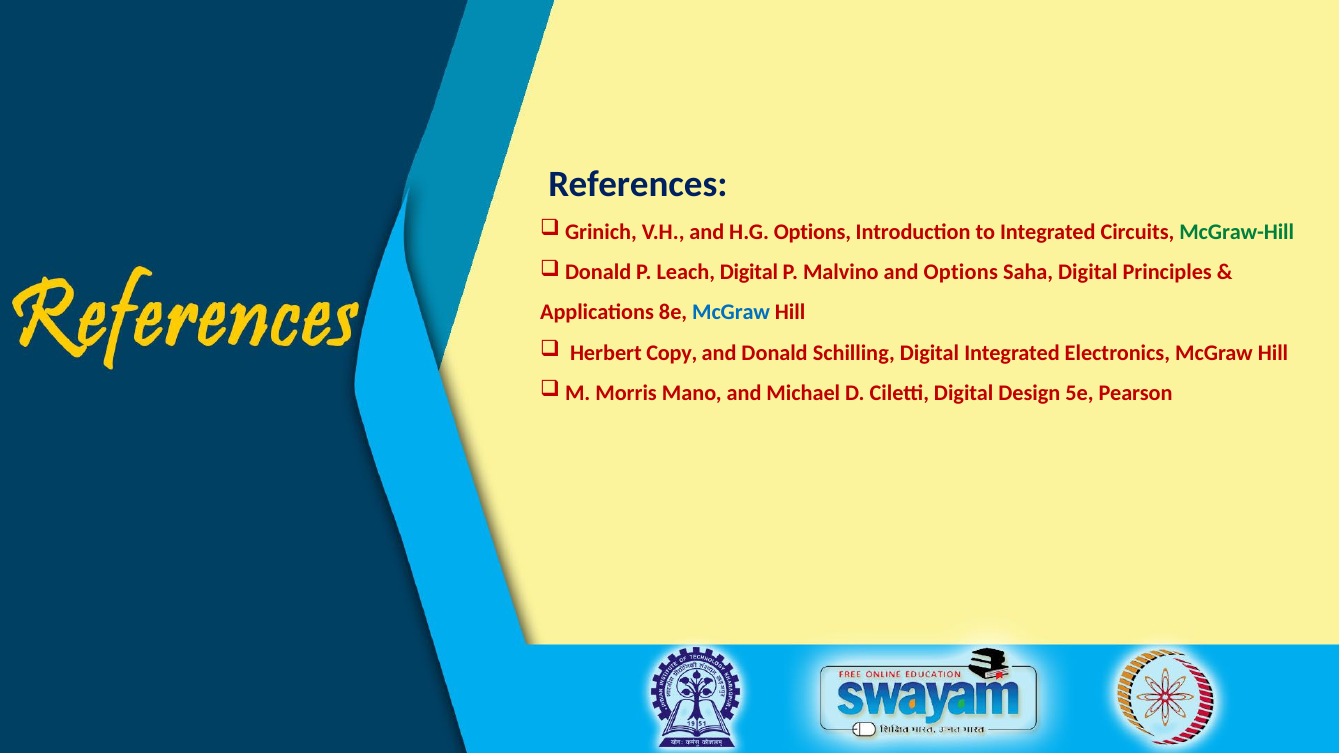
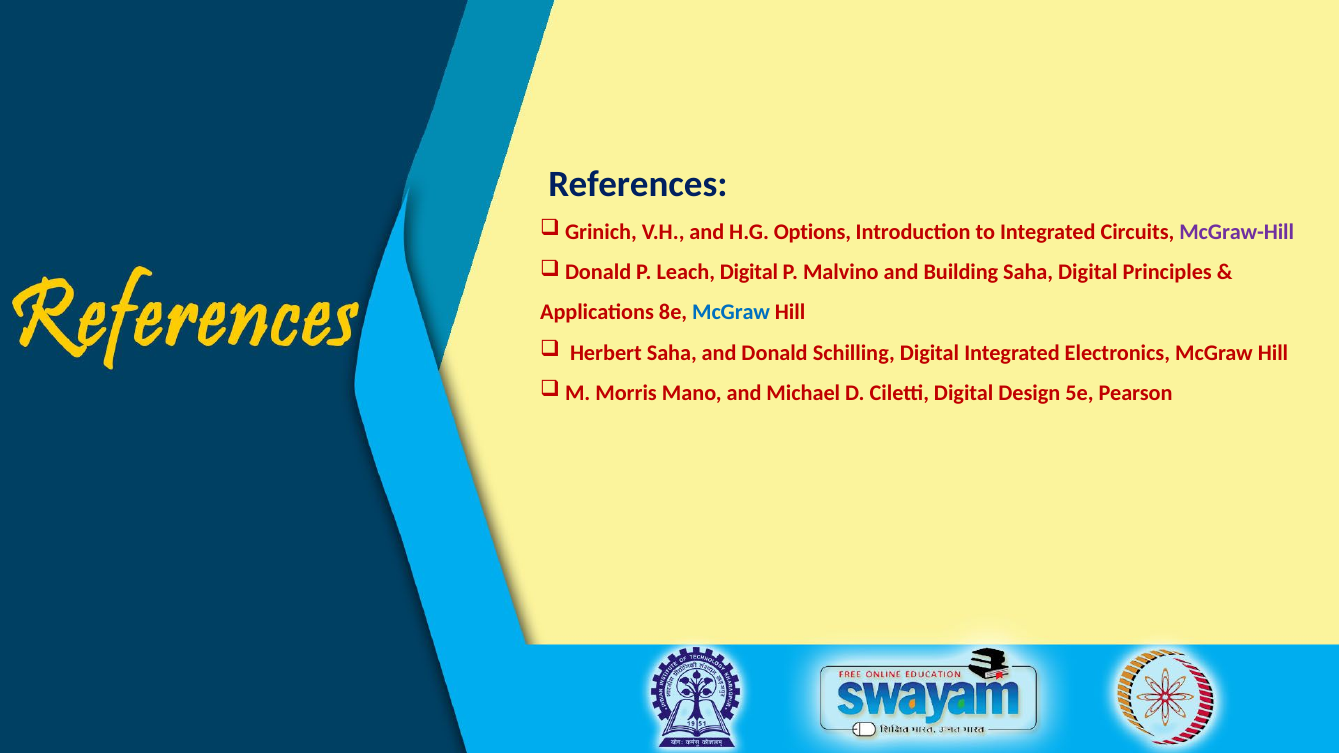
McGraw-Hill colour: green -> purple (1237, 232)
and Options: Options -> Building (961, 272)
Herbert Copy: Copy -> Saha (672, 353)
